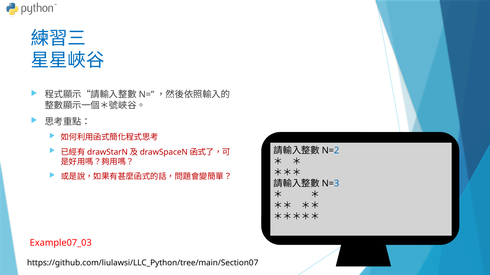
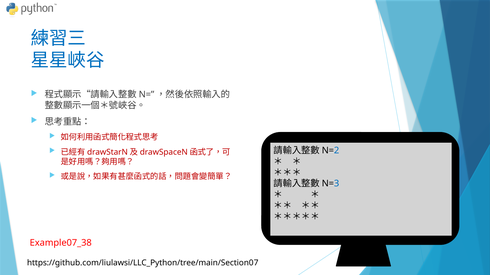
Example07_03: Example07_03 -> Example07_38 (61, 243)
